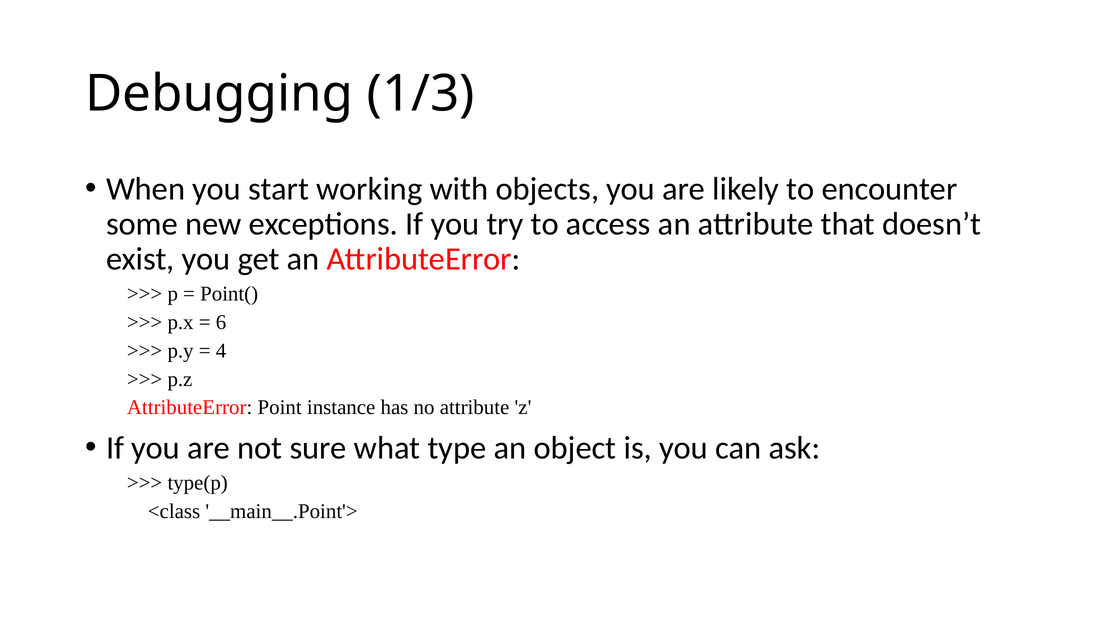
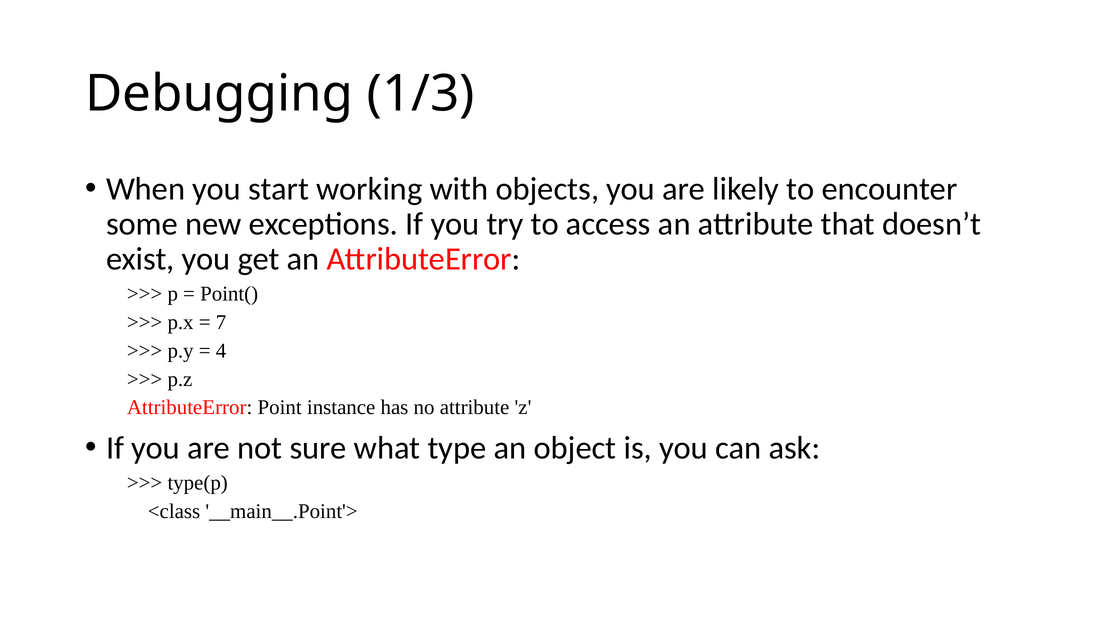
6: 6 -> 7 (221, 322)
